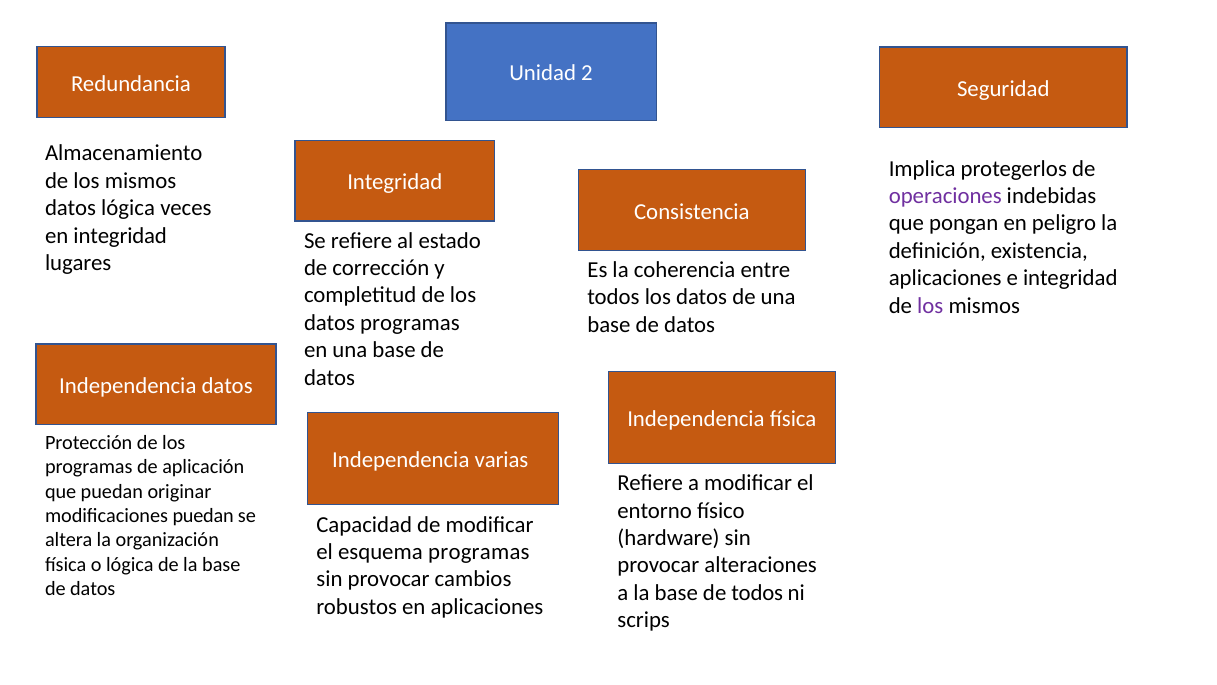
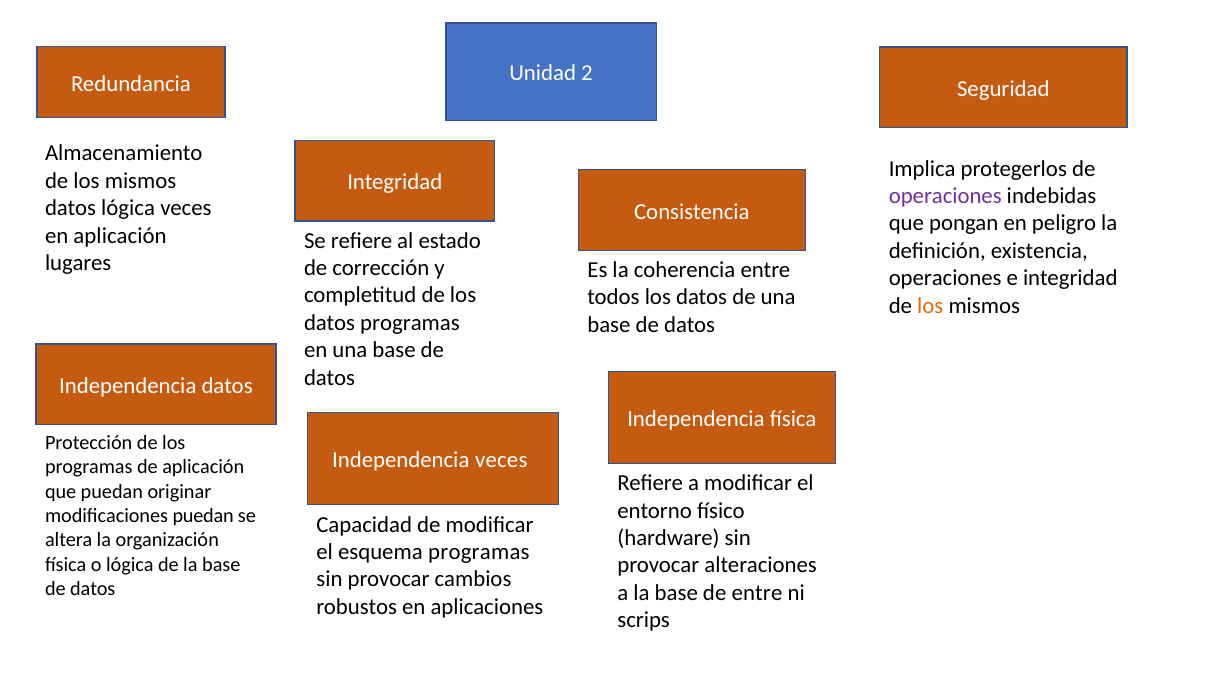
en integridad: integridad -> aplicación (120, 235)
aplicaciones: aplicaciones -> operaciones (945, 278)
los colour: purple -> orange (930, 305)
Independencia varias: varias -> veces (501, 460)
de todos: todos -> entre (757, 592)
